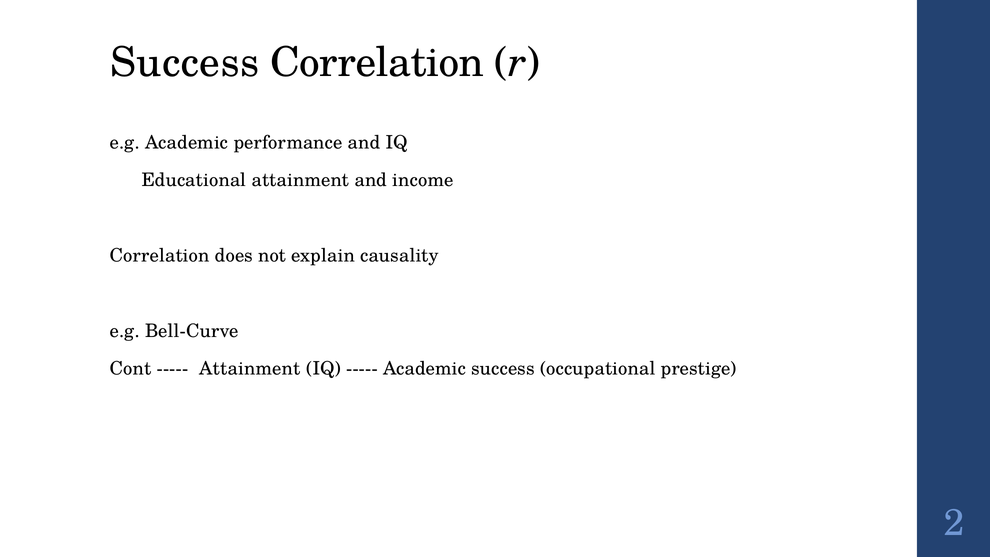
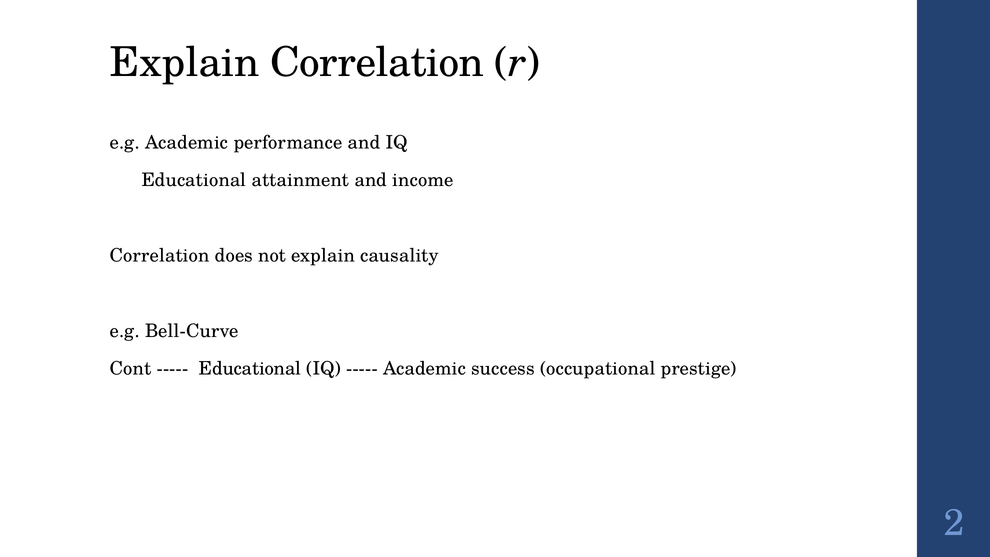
Success: Success -> Explain (185, 63)
Attainment: Attainment -> Educational (250, 368)
